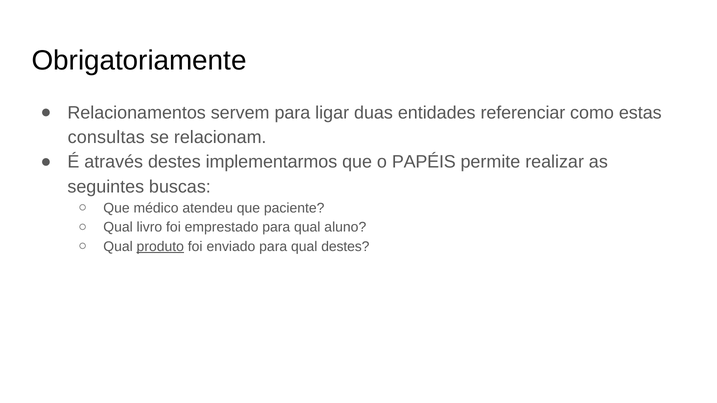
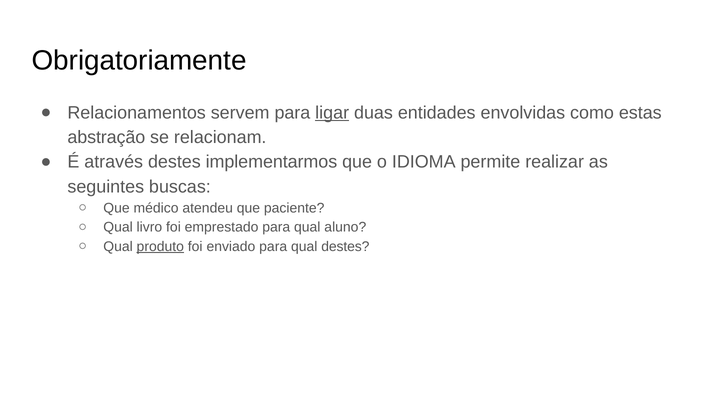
ligar underline: none -> present (332, 113)
referenciar: referenciar -> envolvidas (523, 113)
consultas: consultas -> abstração (106, 137)
PAPÉIS: PAPÉIS -> IDIOMA (424, 162)
